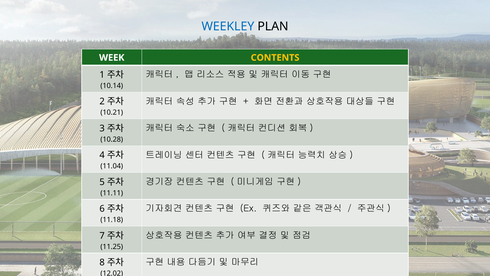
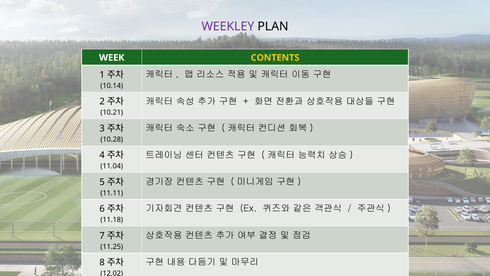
WEEKLEY colour: blue -> purple (228, 26)
